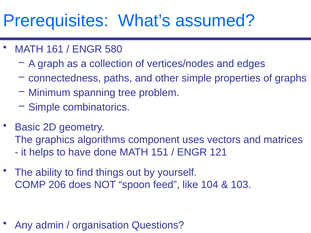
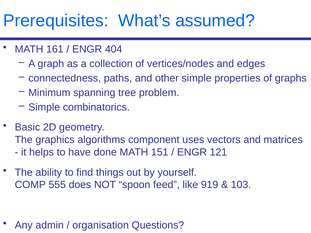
580: 580 -> 404 (114, 49)
206: 206 -> 555 (57, 185)
104: 104 -> 919 (210, 185)
